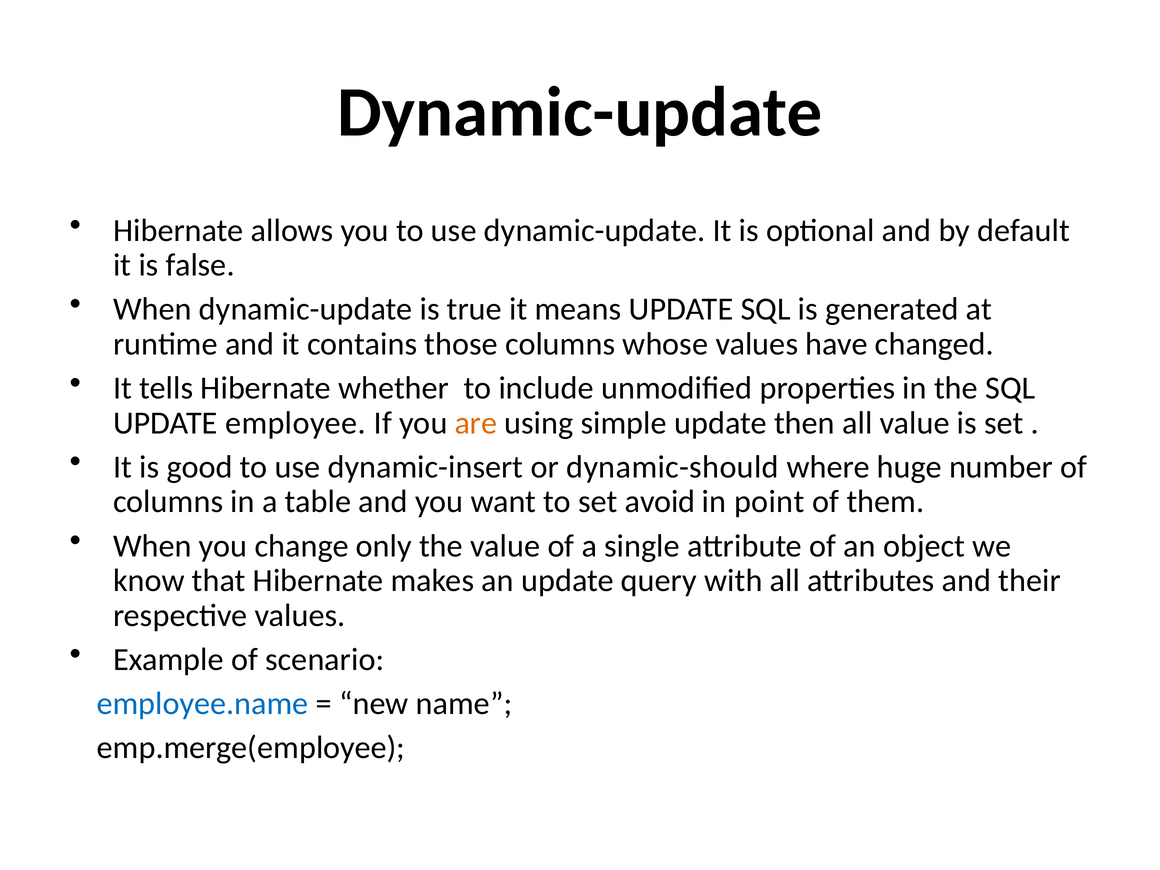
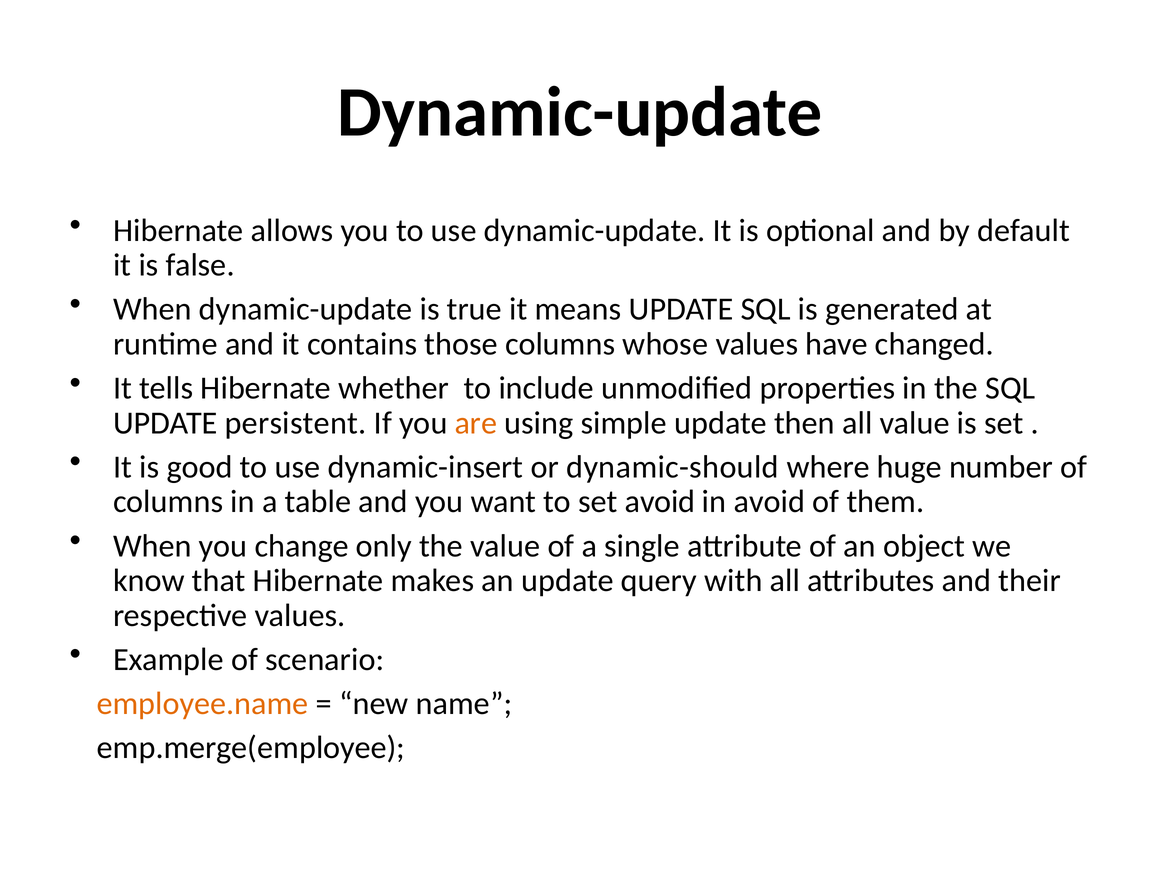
employee: employee -> persistent (296, 423)
in point: point -> avoid (769, 502)
employee.name colour: blue -> orange (203, 704)
